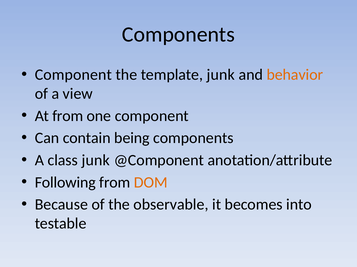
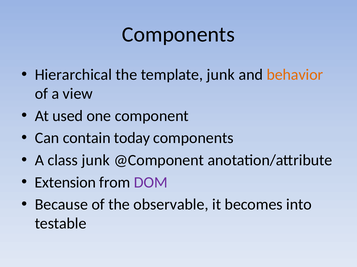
Component: Component -> Hierarchical (73, 75)
At from: from -> used (68, 116)
being: being -> today (132, 138)
Following: Following -> Extension (65, 183)
DOM colour: orange -> purple (151, 183)
